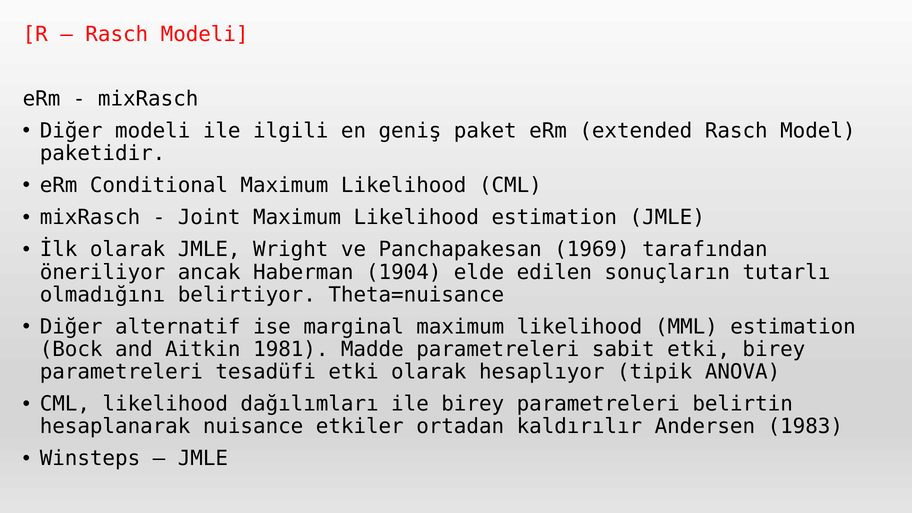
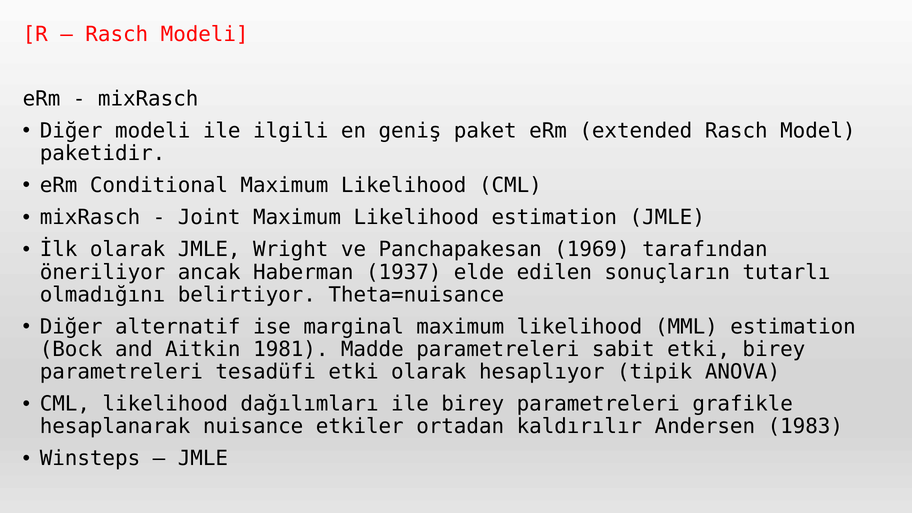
1904: 1904 -> 1937 (404, 272)
belirtin: belirtin -> grafikle (743, 404)
